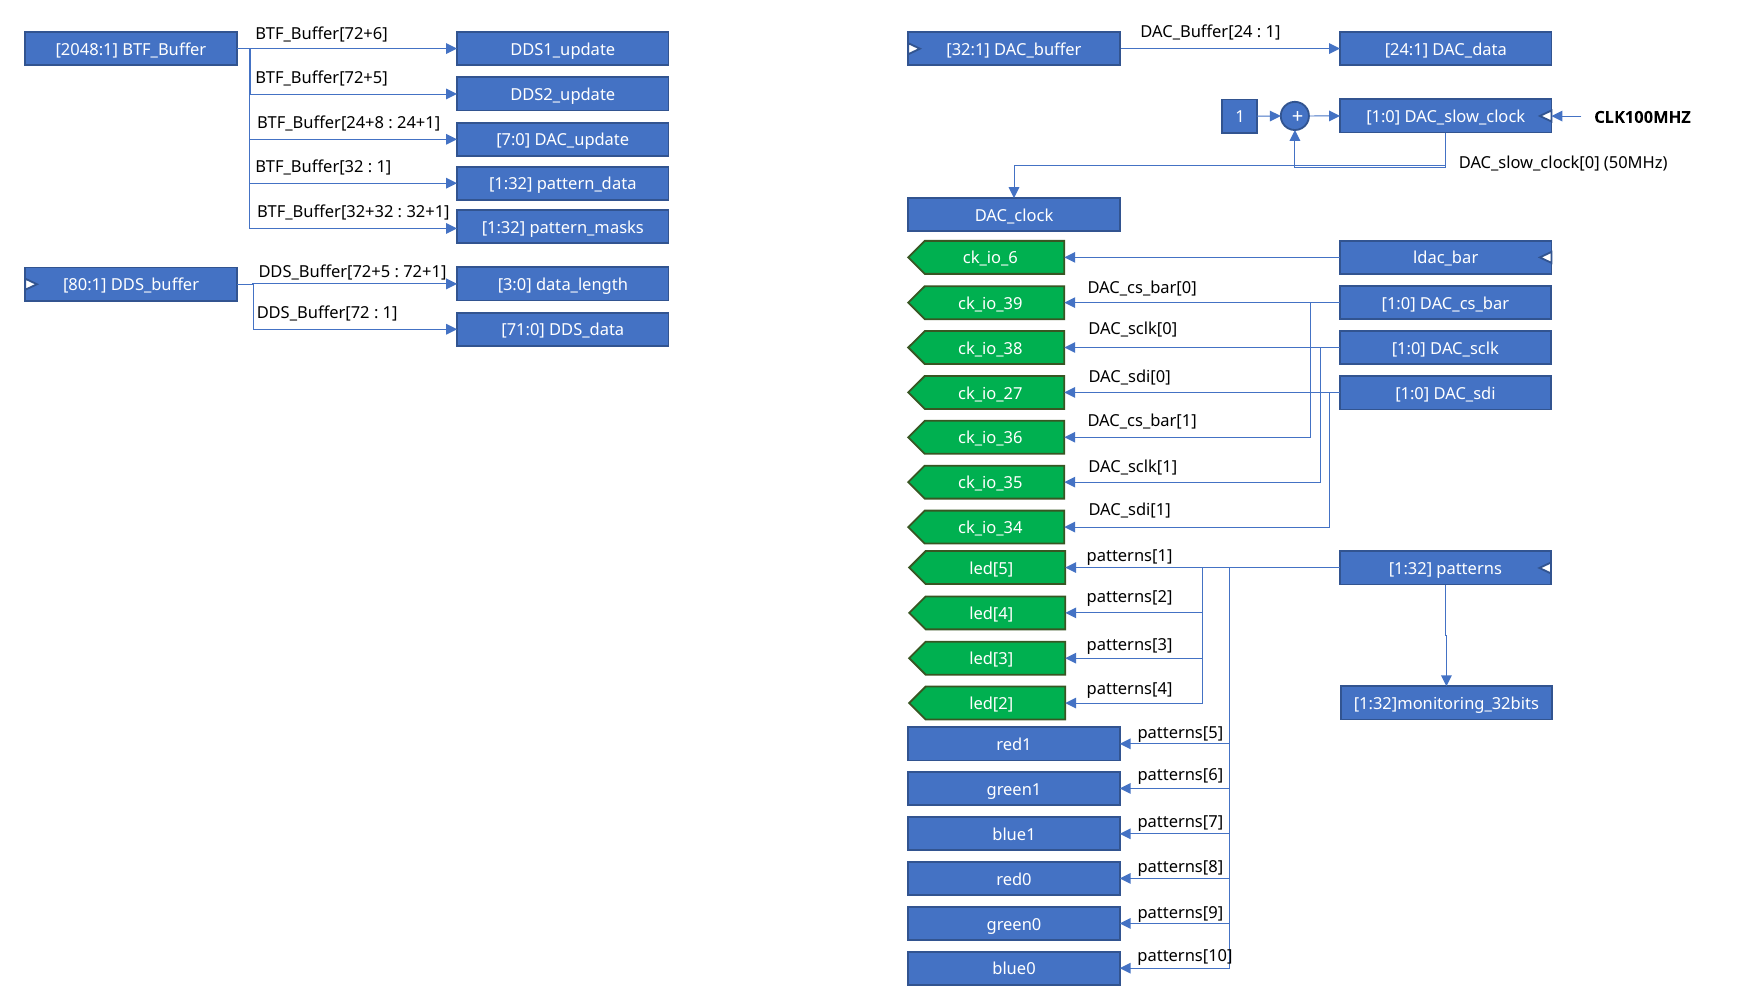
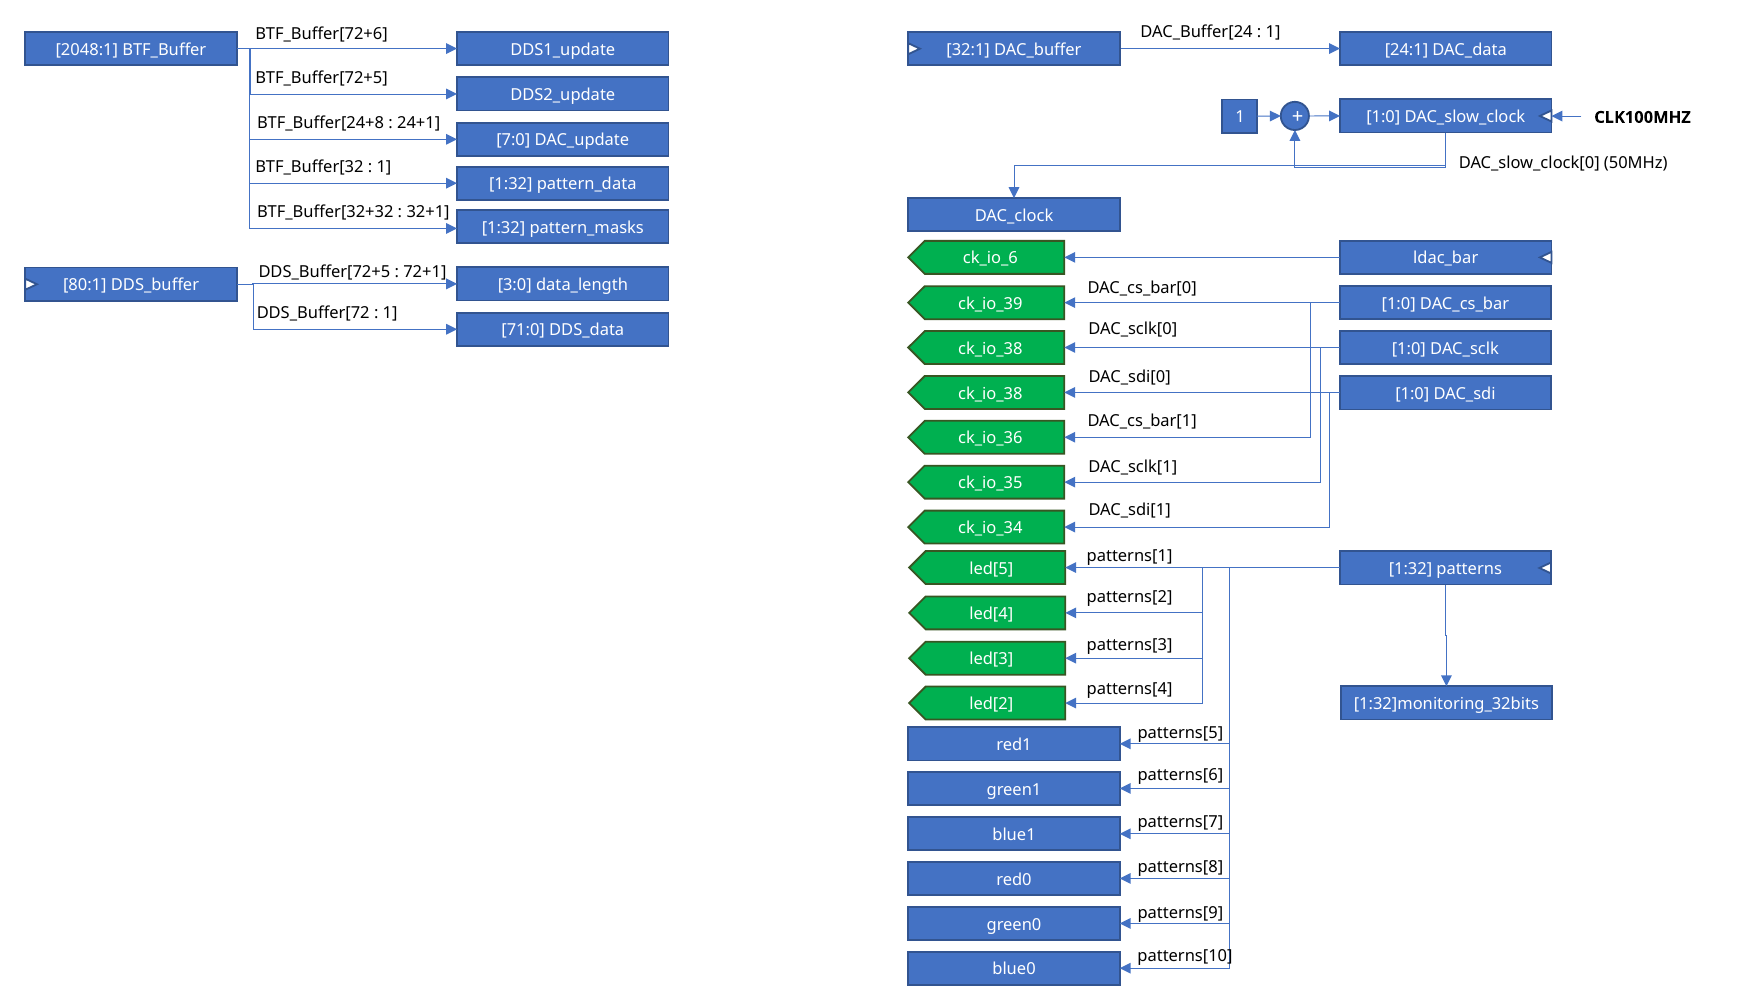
ck_io_27: ck_io_27 -> ck_io_38 (990, 394)
